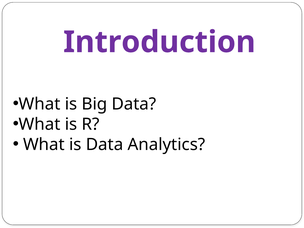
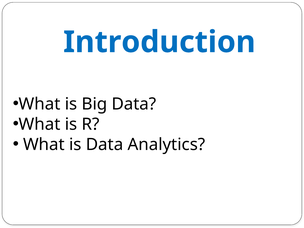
Introduction colour: purple -> blue (159, 42)
